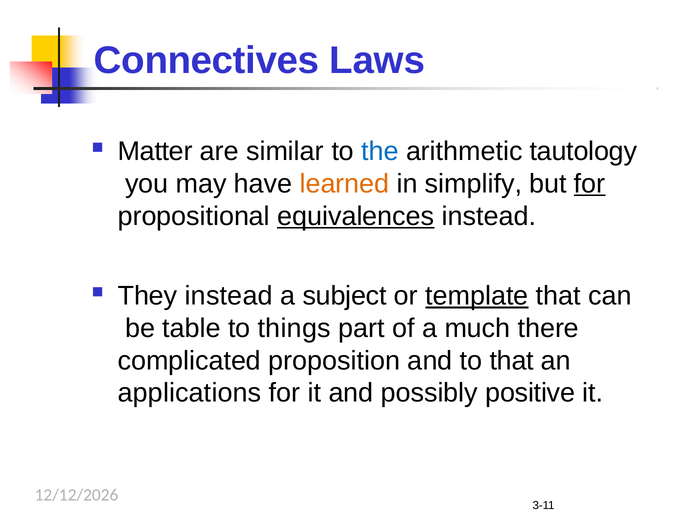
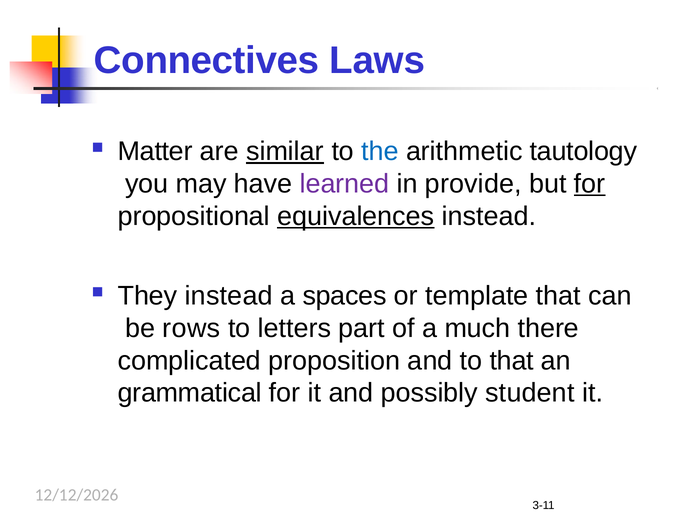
similar underline: none -> present (285, 152)
learned colour: orange -> purple (344, 184)
simplify: simplify -> provide (473, 184)
subject: subject -> spaces (345, 296)
template underline: present -> none (477, 296)
table: table -> rows (191, 329)
things: things -> letters (294, 329)
applications: applications -> grammatical (190, 393)
positive: positive -> student (530, 393)
